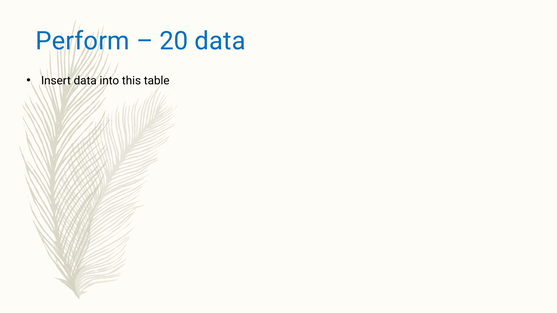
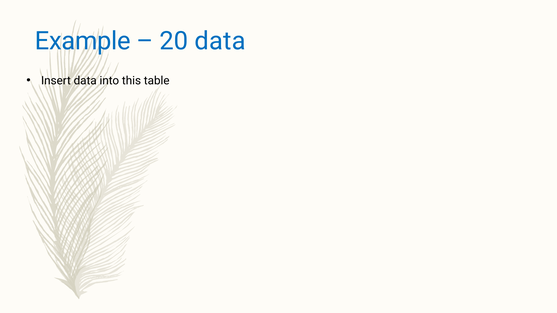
Perform: Perform -> Example (83, 41)
